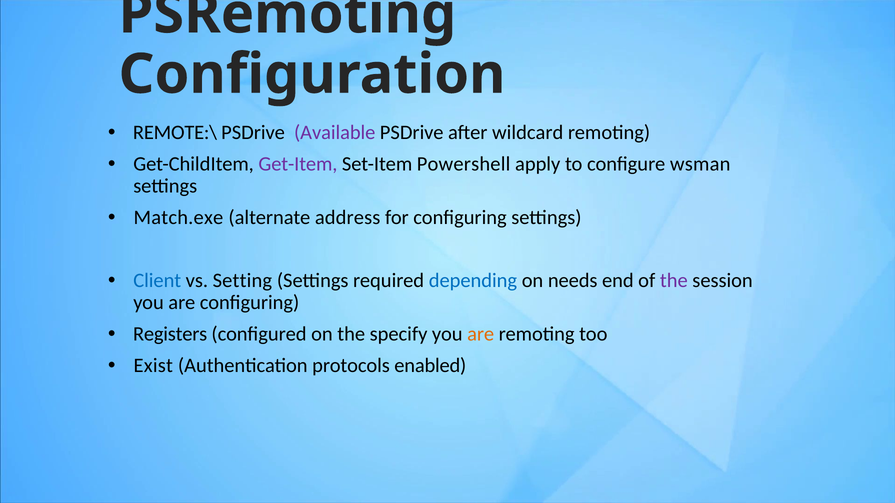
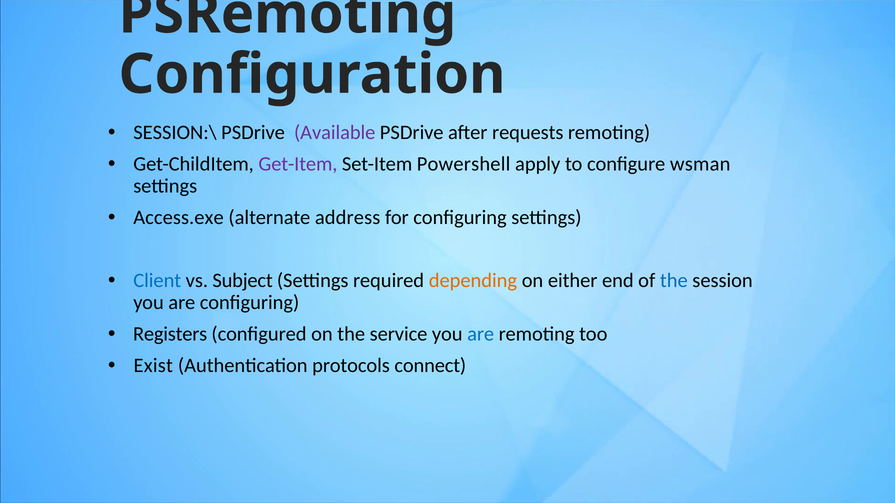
REMOTE:\: REMOTE:\ -> SESSION:\ (175, 133)
wildcard: wildcard -> requests (528, 133)
Match.exe: Match.exe -> Access.exe (179, 218)
Setting: Setting -> Subject (243, 281)
depending colour: blue -> orange (473, 281)
needs: needs -> either (573, 281)
the colour: purple -> blue (674, 281)
specify: specify -> service (399, 334)
are colour: orange -> blue (481, 334)
enabled: enabled -> connect (430, 366)
